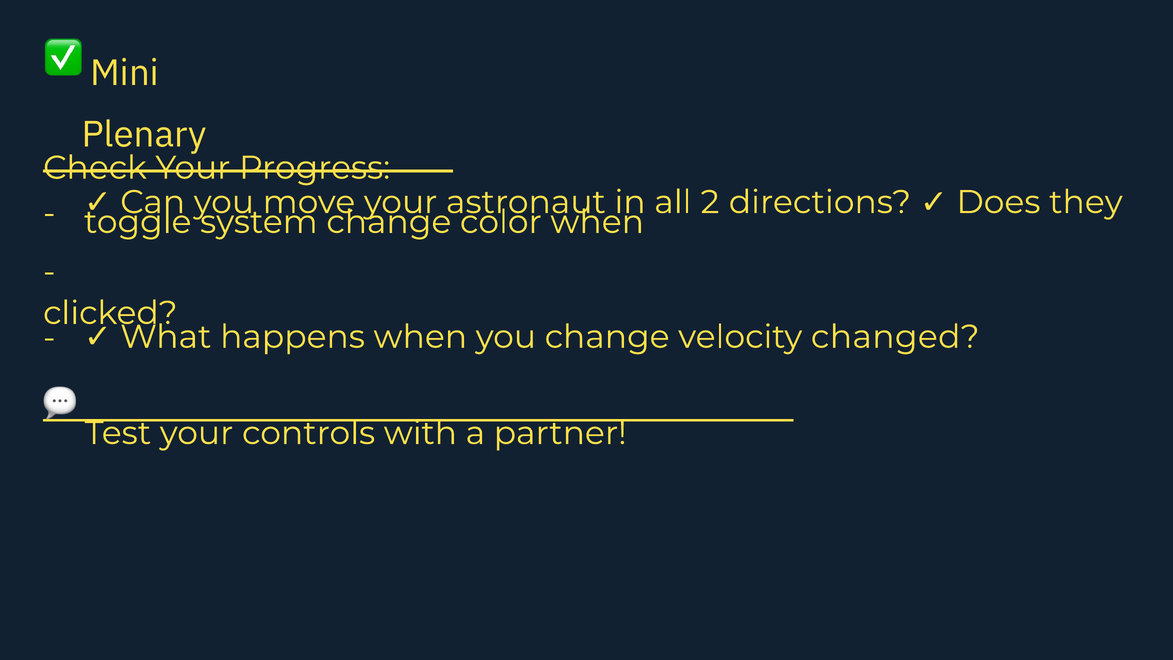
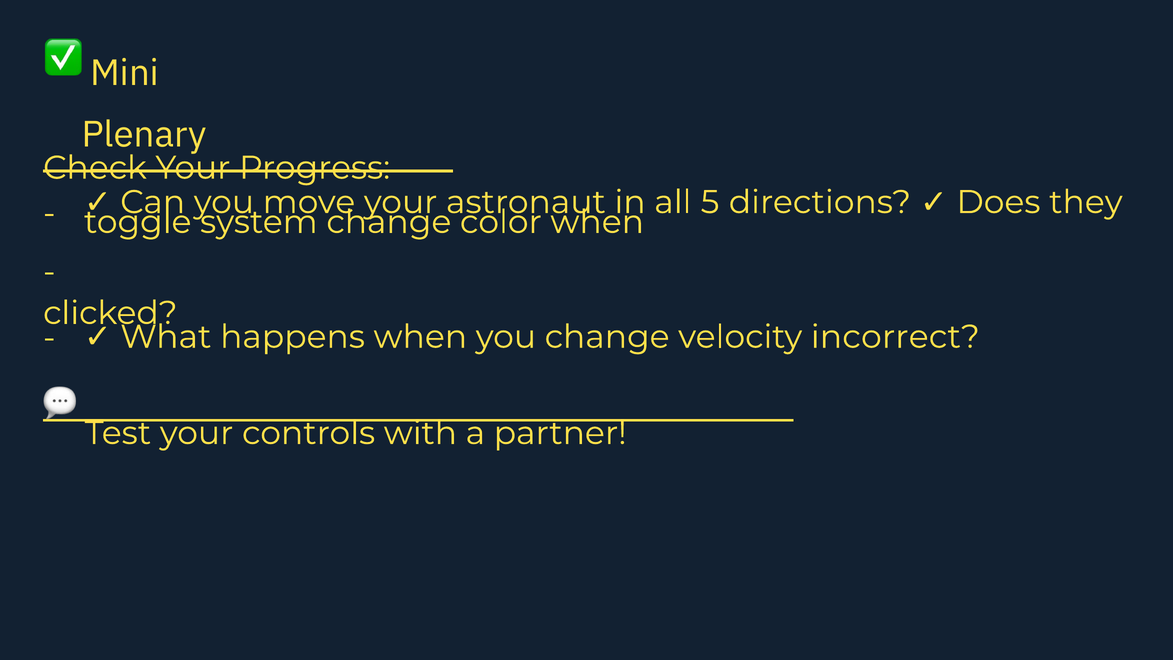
2: 2 -> 5 (710, 202)
changed: changed -> incorrect (895, 337)
